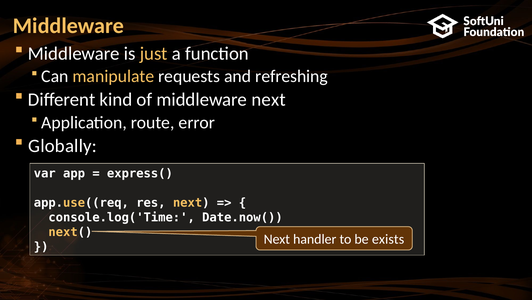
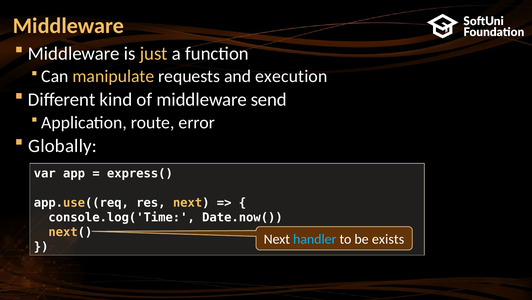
refreshing: refreshing -> execution (291, 76)
middleware next: next -> send (269, 99)
handler colour: white -> light blue (315, 239)
